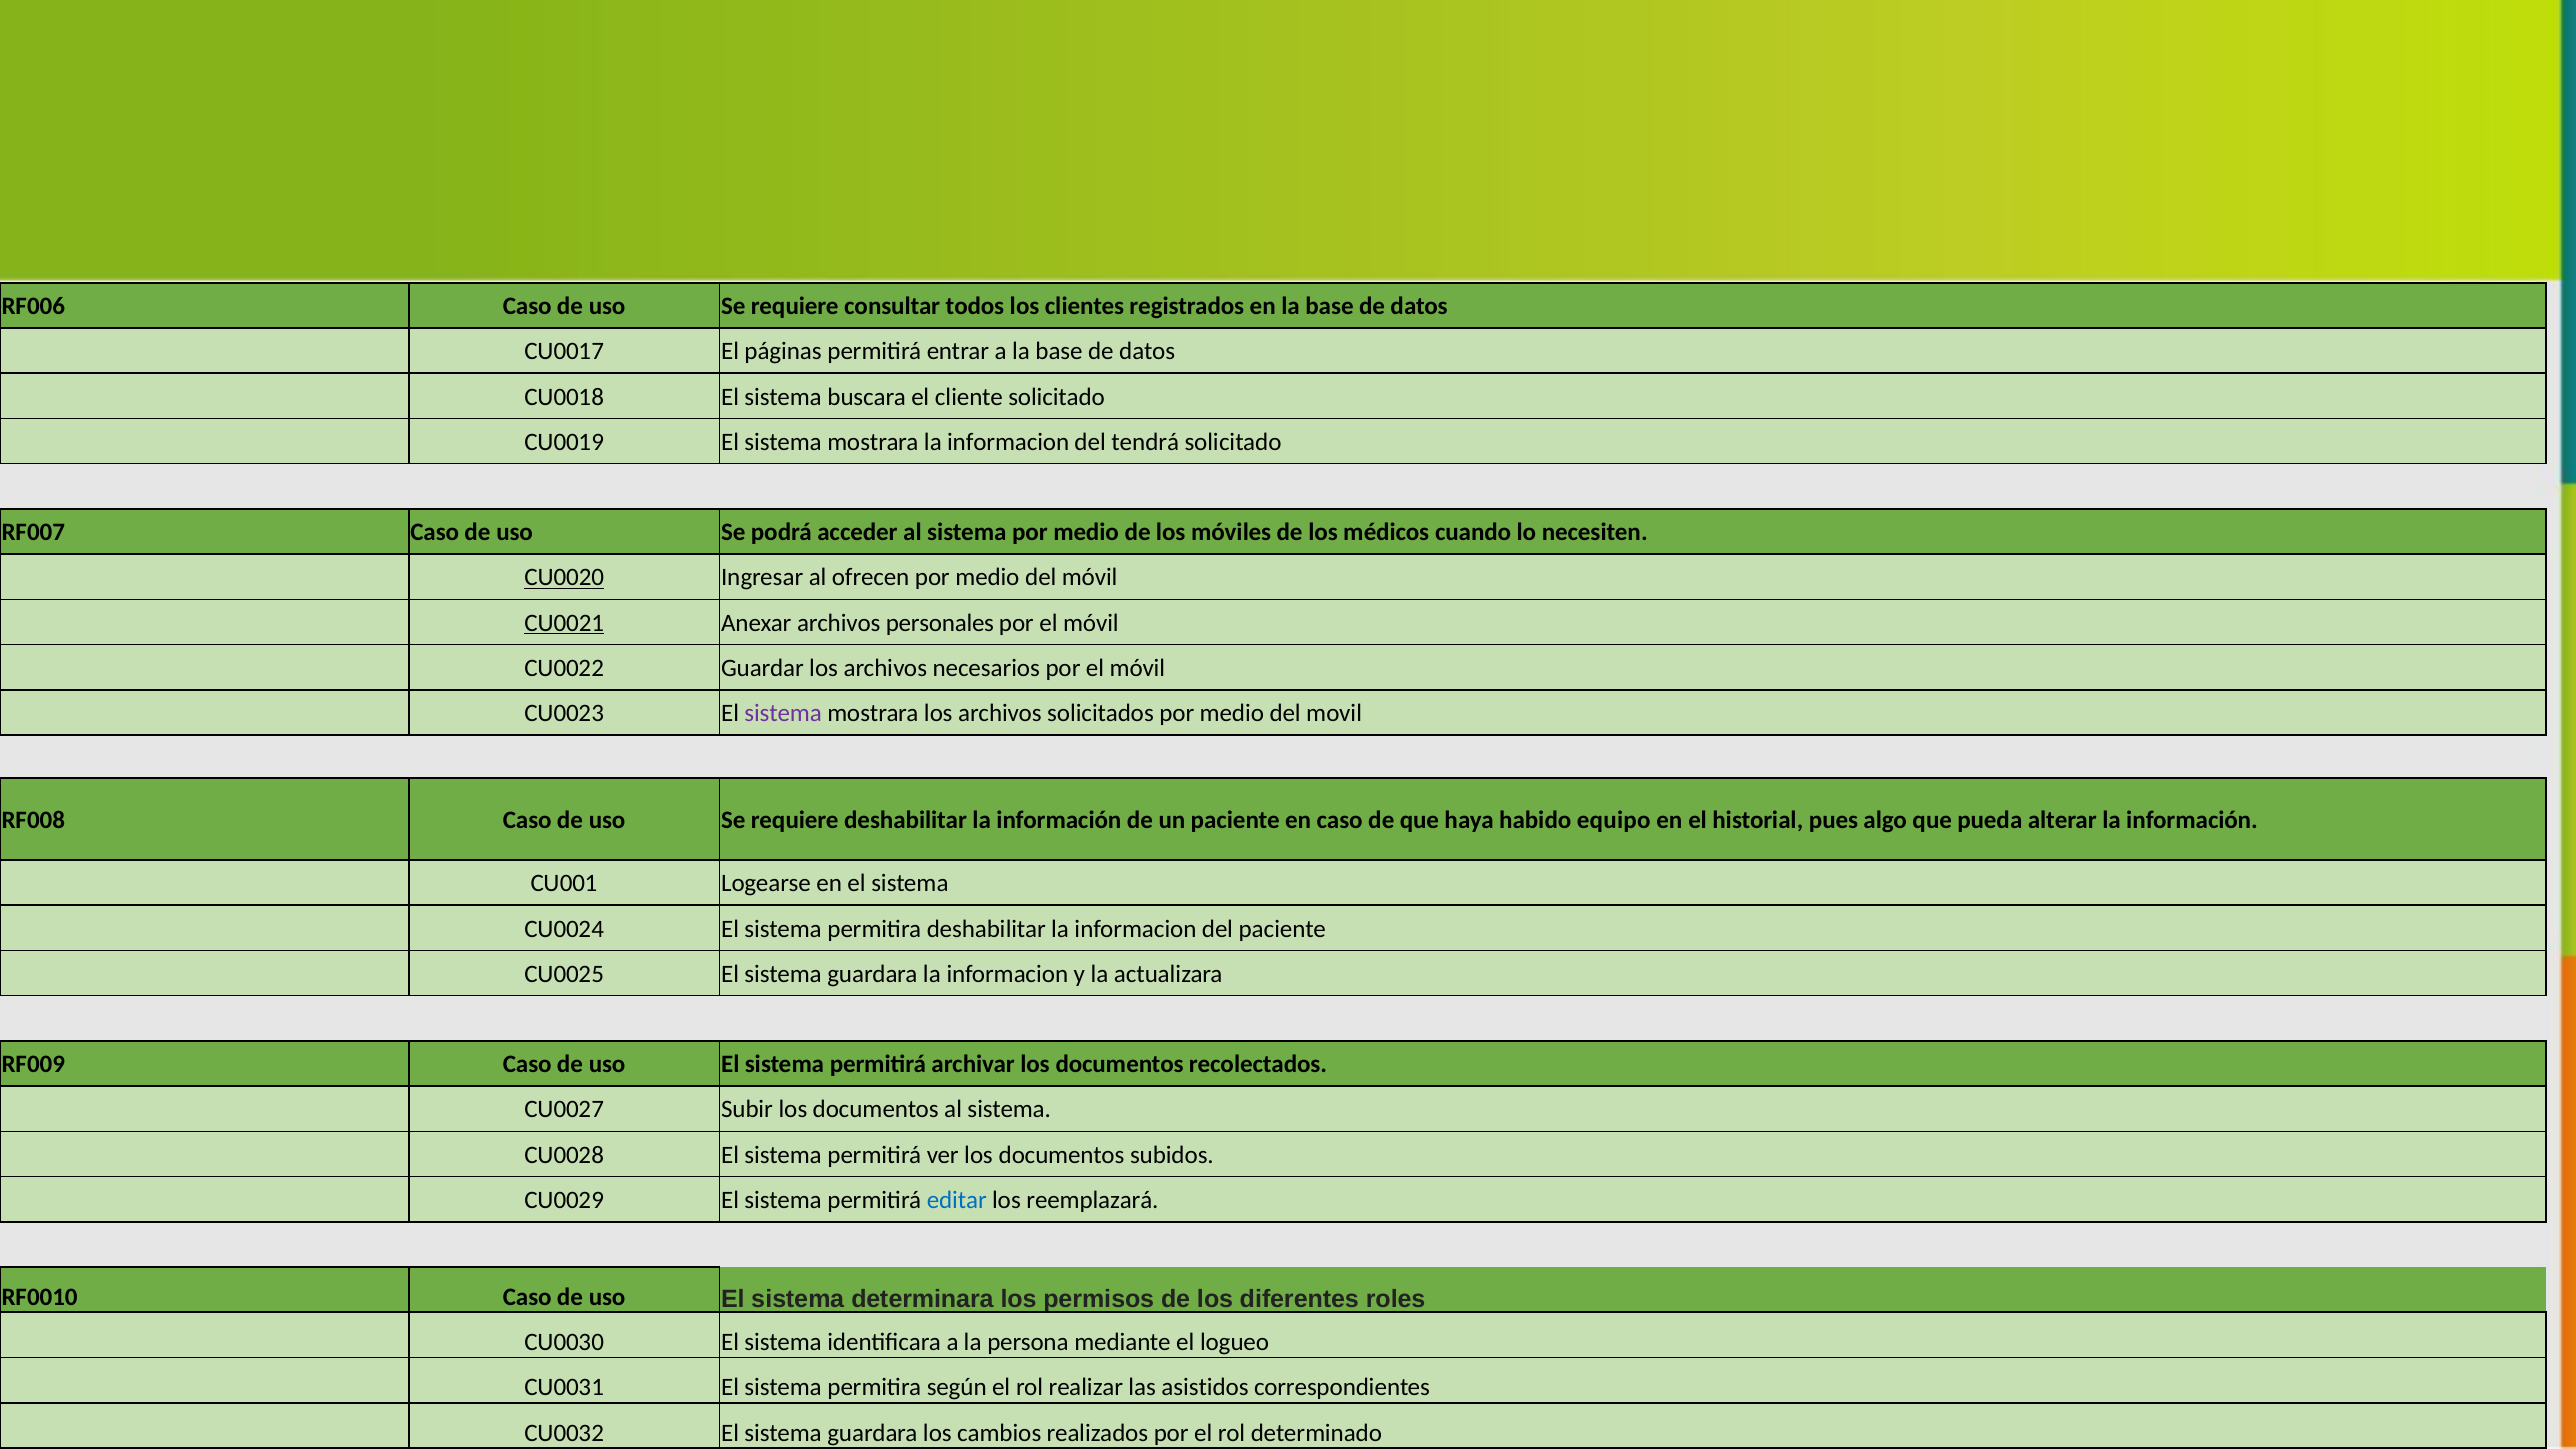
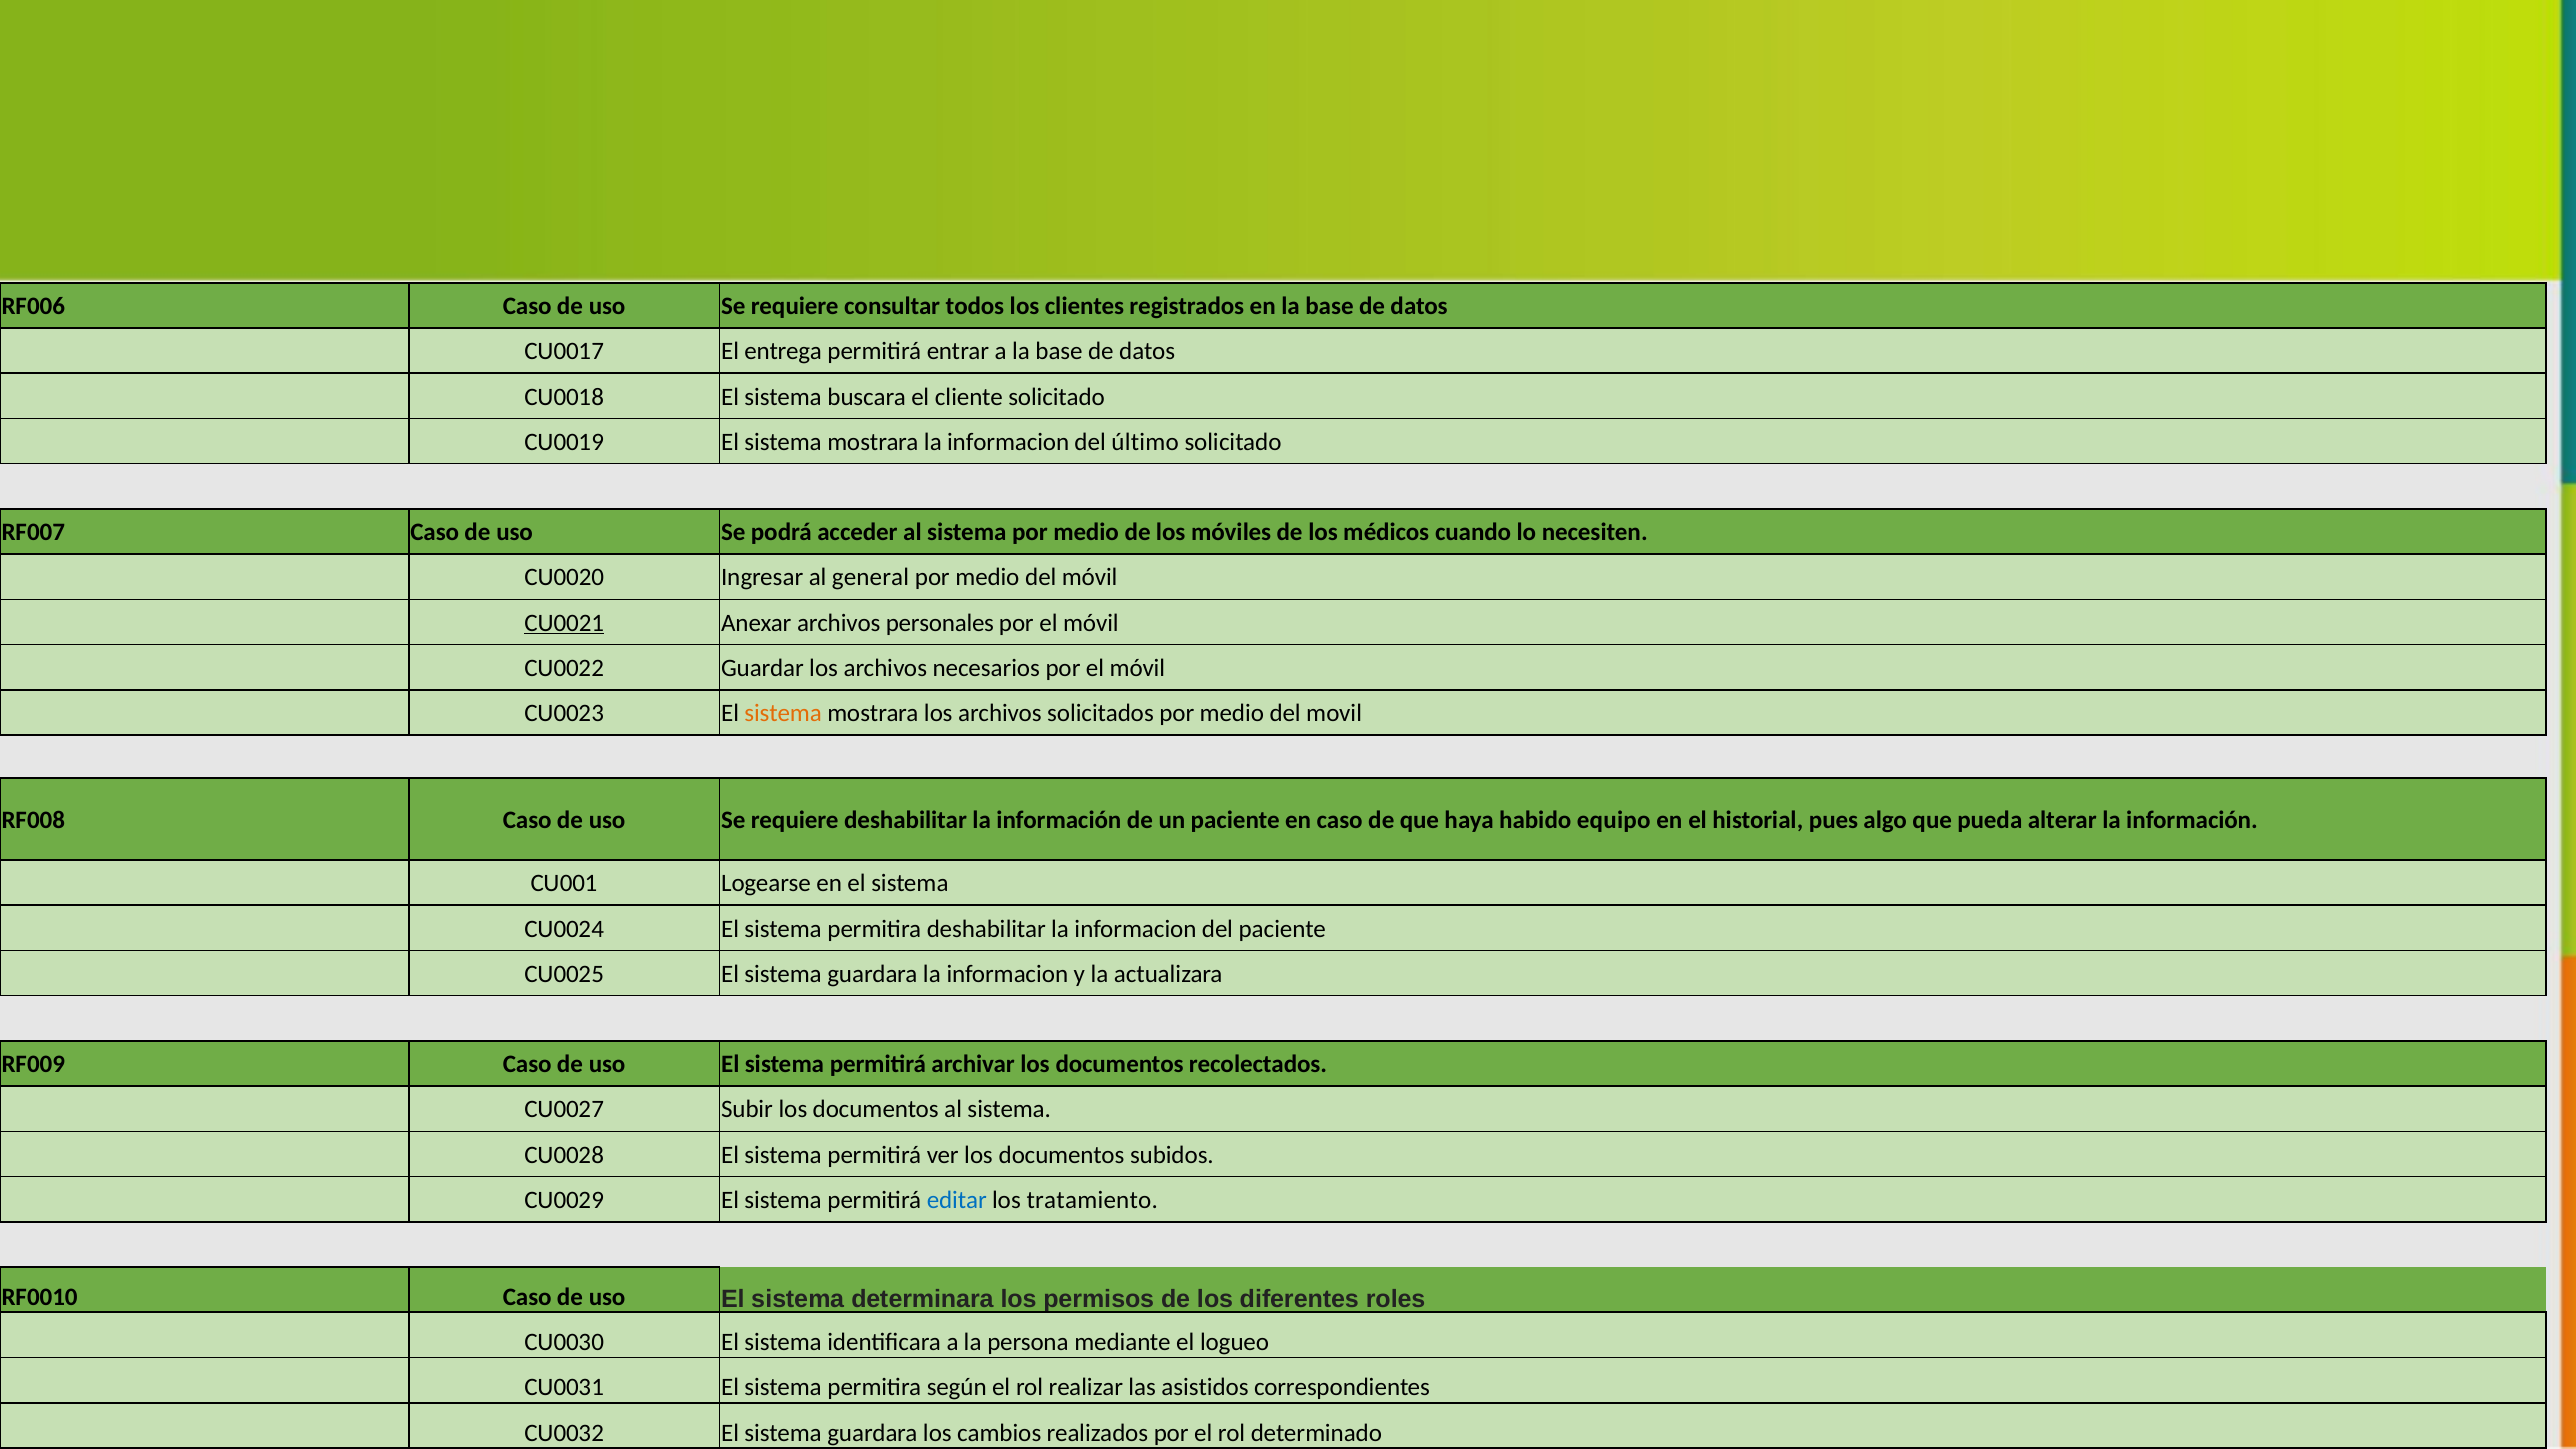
páginas: páginas -> entrega (783, 352)
tendrá: tendrá -> último (1145, 442)
CU0020 underline: present -> none (564, 578)
ofrecen: ofrecen -> general (870, 578)
sistema colour: purple -> orange (783, 713)
reemplazará: reemplazará -> tratamiento (1092, 1200)
